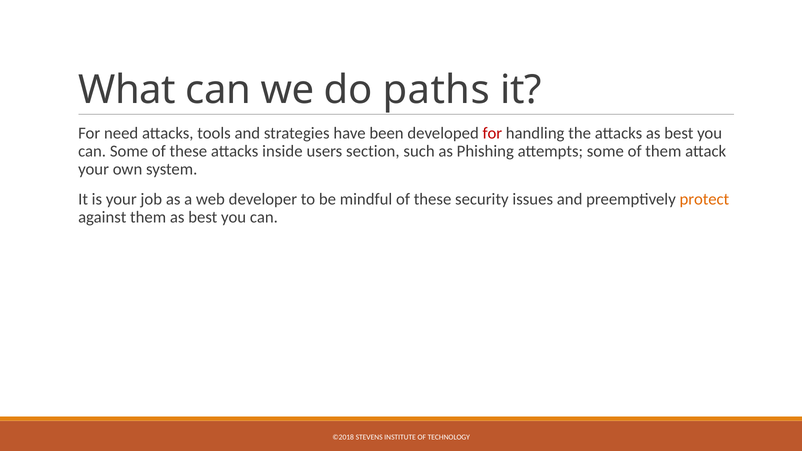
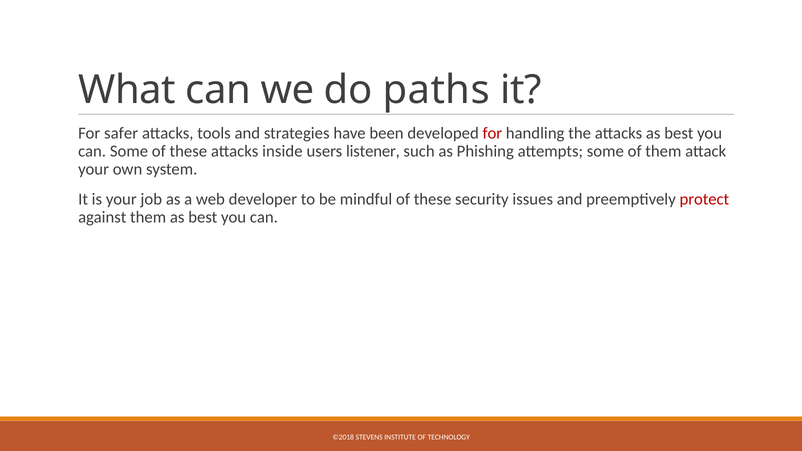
need: need -> safer (121, 133)
section: section -> listener (373, 151)
protect colour: orange -> red (704, 199)
